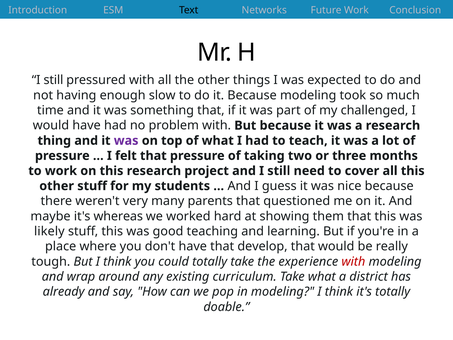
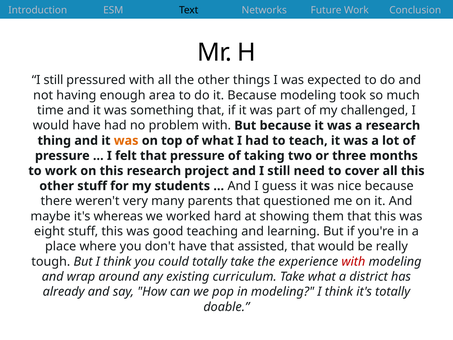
slow: slow -> area (162, 95)
was colour: purple -> orange (126, 141)
likely: likely -> eight (49, 231)
develop: develop -> assisted (263, 246)
